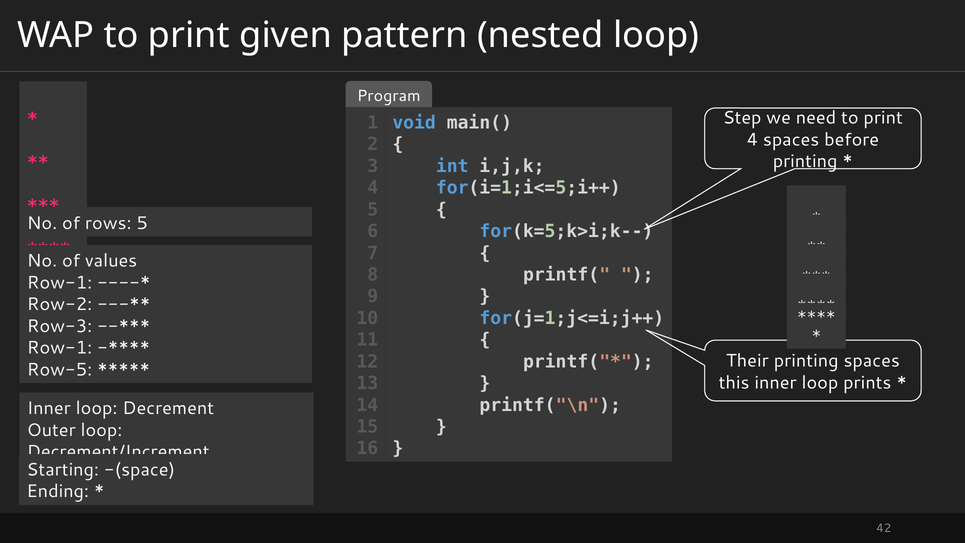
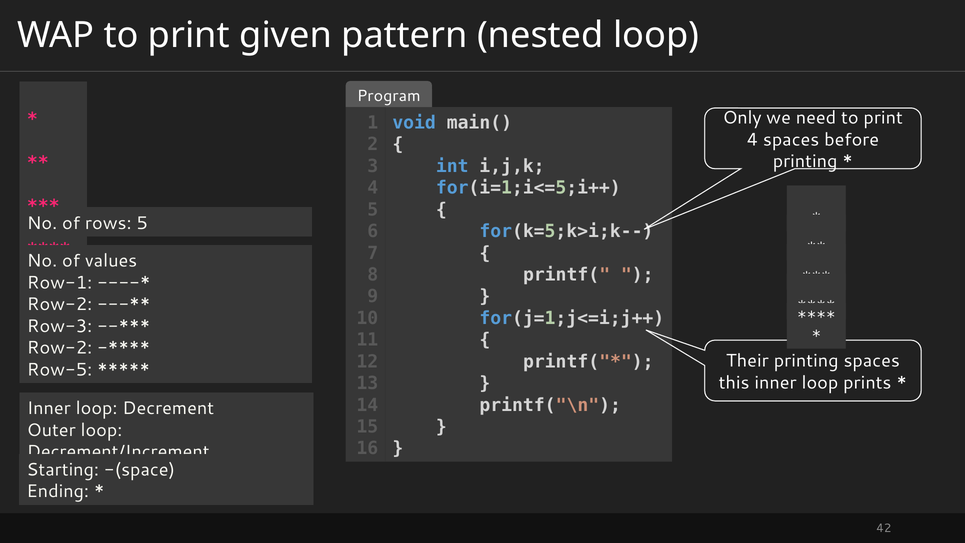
Step: Step -> Only (742, 118)
Row-1: Row-1 -> Row-2 (60, 348)
